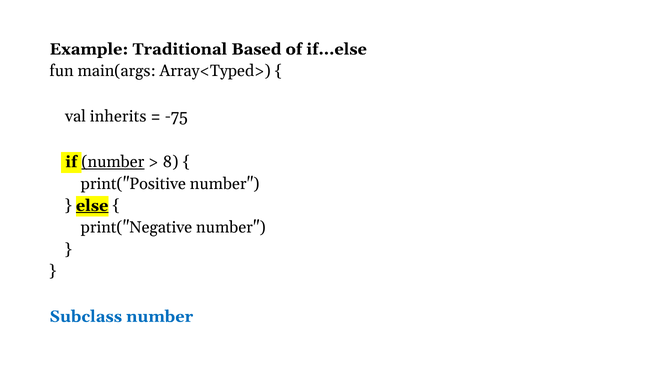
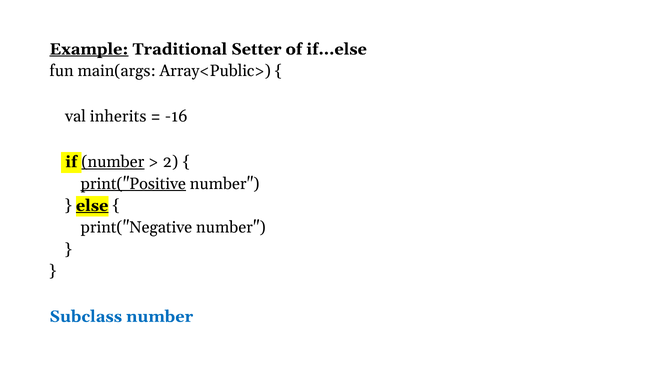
Example underline: none -> present (89, 49)
Based: Based -> Setter (256, 49)
Array<Typed>: Array<Typed> -> Array<Public> (215, 71)
-75: -75 -> -16 (176, 116)
8: 8 -> 2 (170, 162)
print("Positive underline: none -> present (133, 184)
